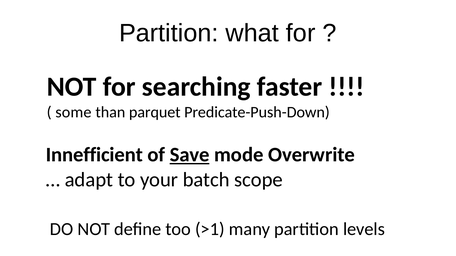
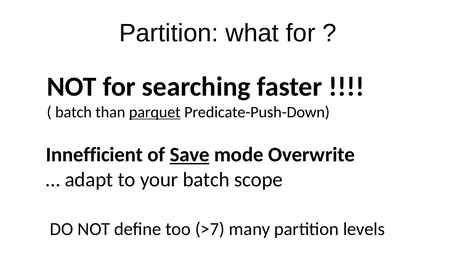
some: some -> batch (74, 112)
parquet underline: none -> present (155, 112)
>1: >1 -> >7 (210, 229)
